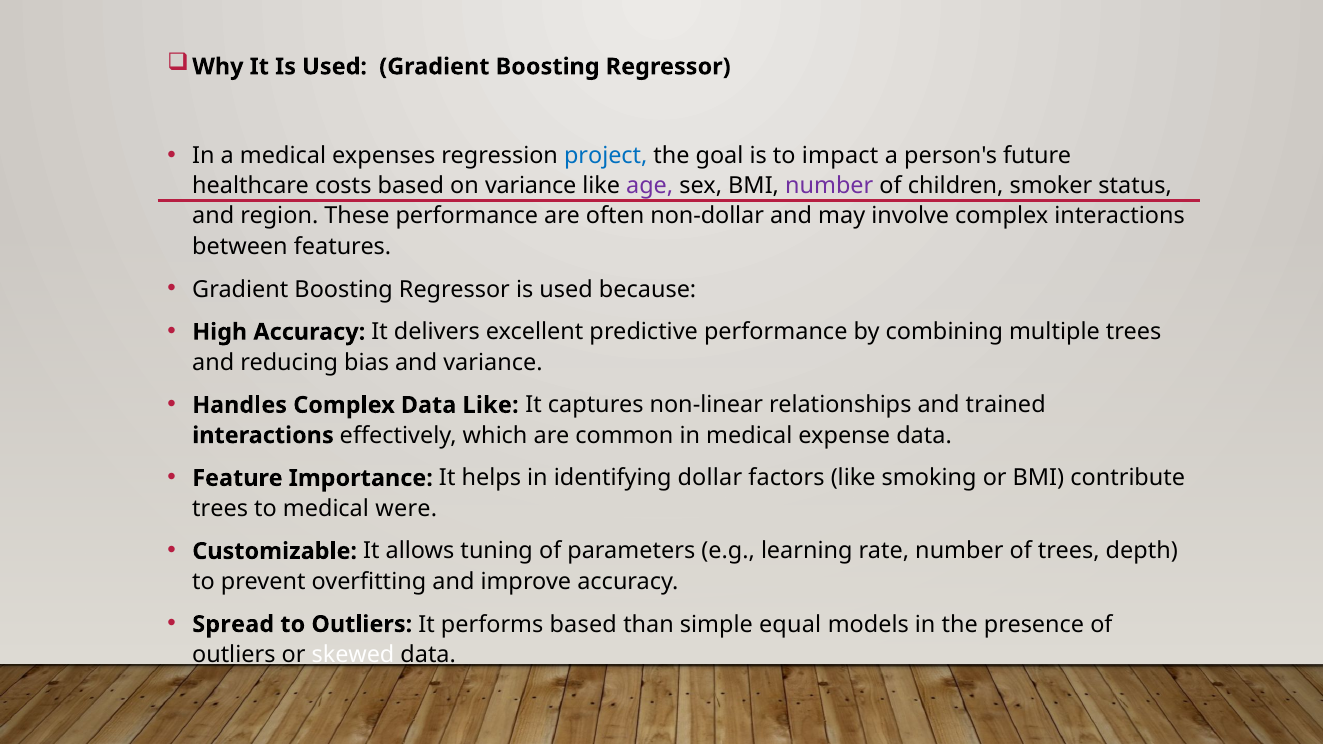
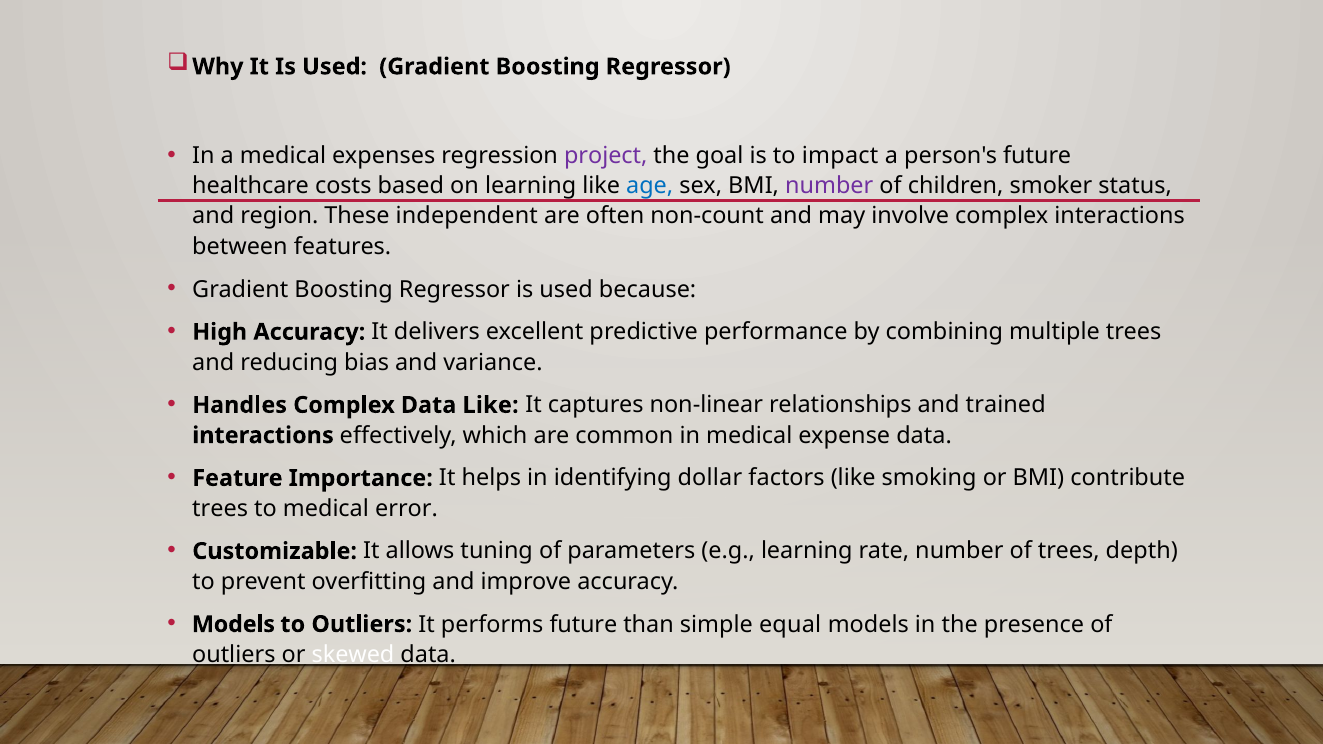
project colour: blue -> purple (606, 156)
on variance: variance -> learning (531, 186)
age colour: purple -> blue (650, 186)
These performance: performance -> independent (467, 216)
non-dollar: non-dollar -> non-count (707, 216)
were: were -> error (406, 509)
Spread: Spread -> Models (233, 624)
performs based: based -> future (583, 624)
